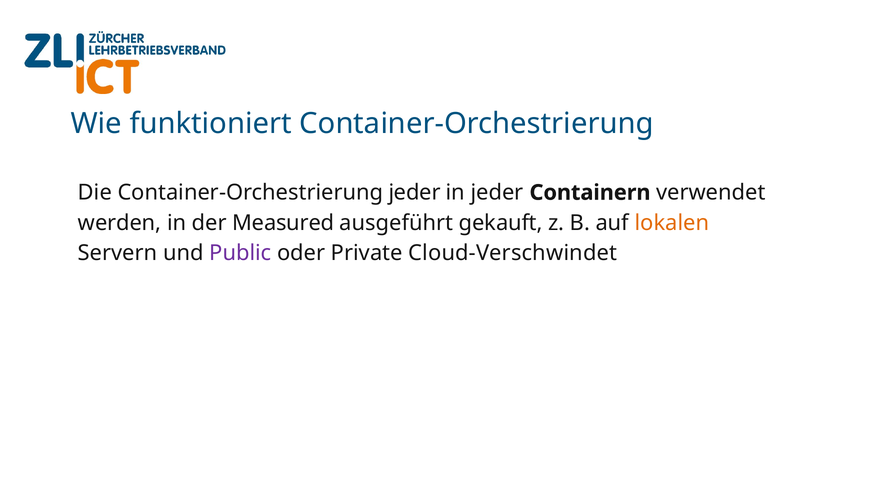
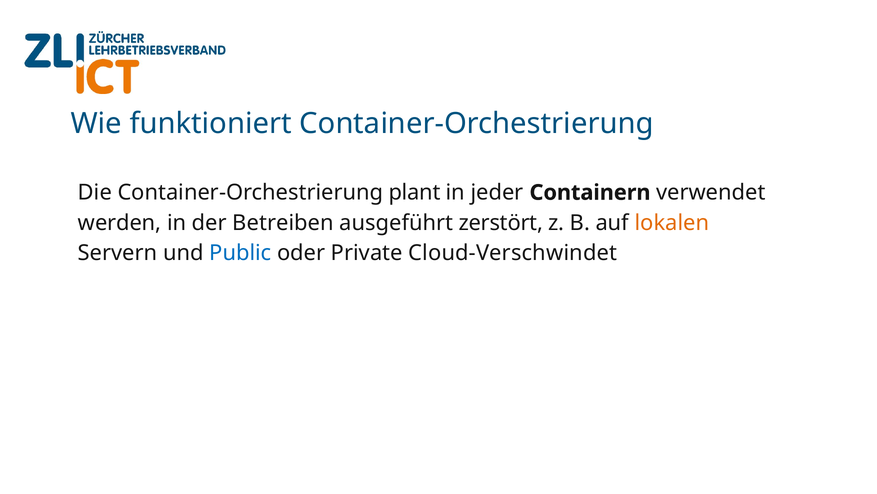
Container-Orchestrierung jeder: jeder -> plant (415, 193)
Measured: Measured -> Betreiben (283, 223)
gekauft: gekauft -> zerstört (501, 223)
Public colour: purple -> blue (240, 253)
